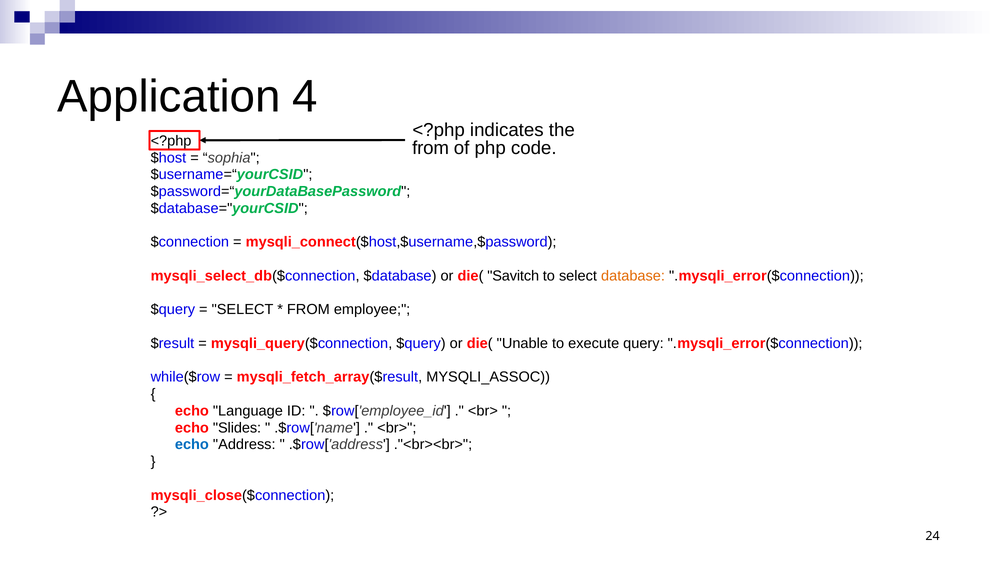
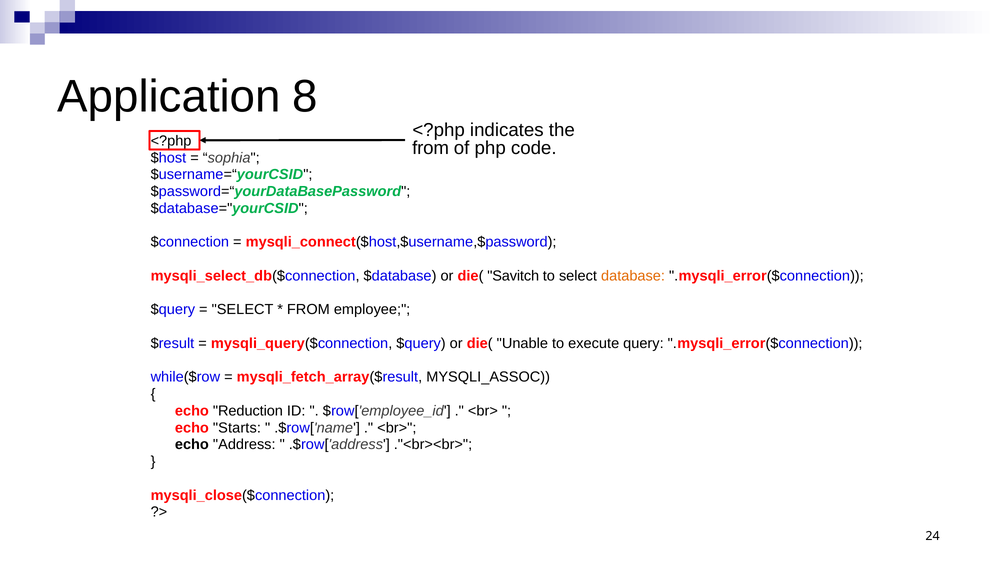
4: 4 -> 8 (305, 97)
Language: Language -> Reduction (248, 411)
Slides: Slides -> Starts (237, 428)
echo colour: blue -> black (192, 445)
